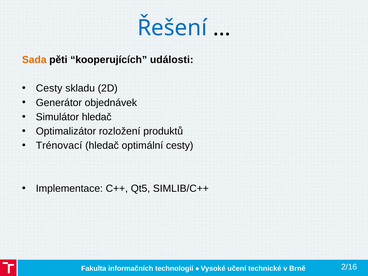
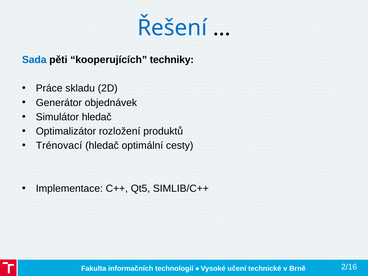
Sada colour: orange -> blue (34, 60)
události: události -> techniky (172, 60)
Cesty: Cesty -> Práce (49, 88)
